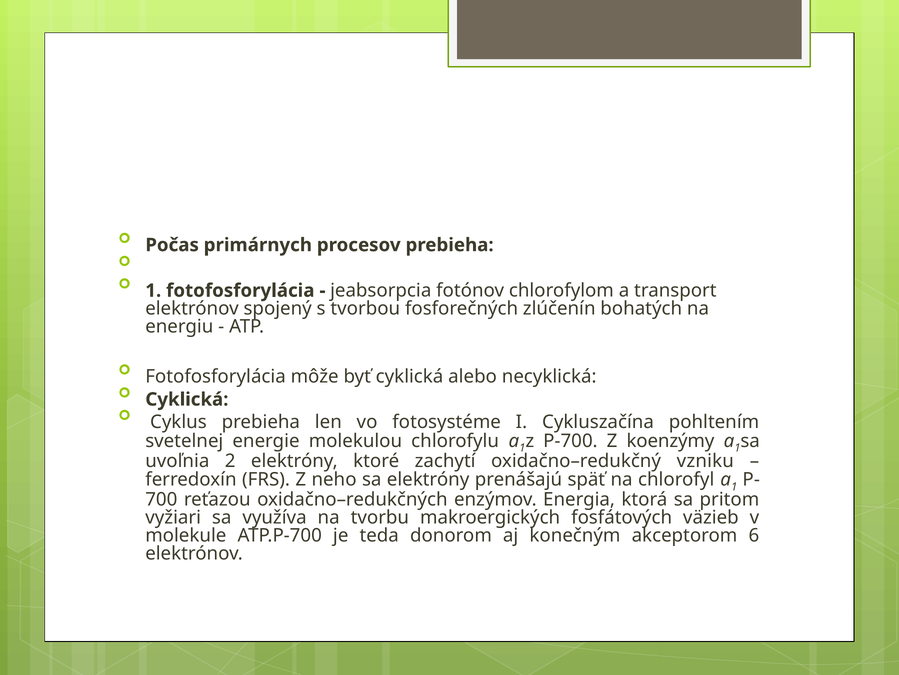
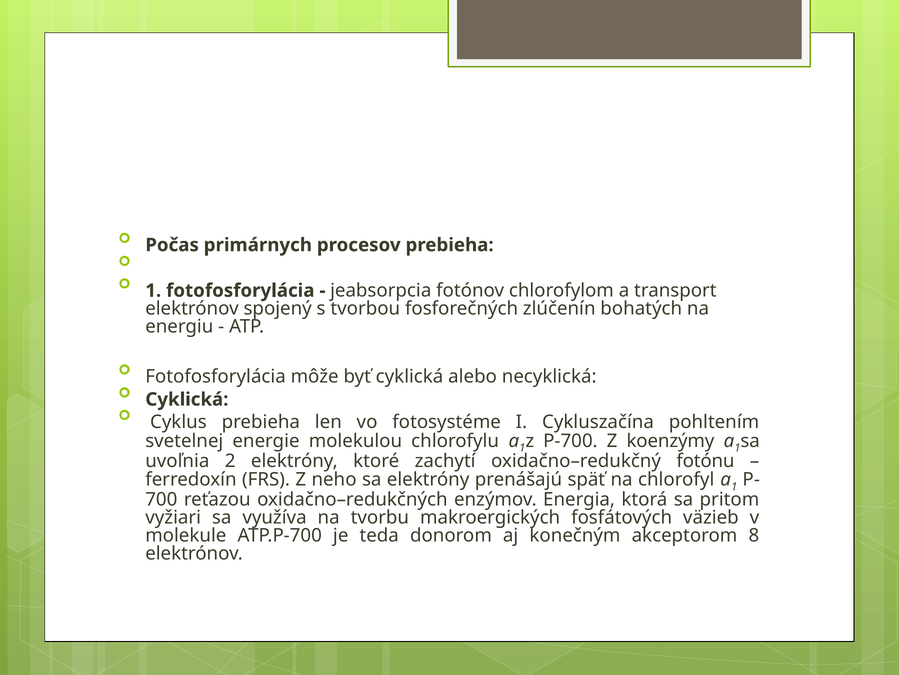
vzniku: vzniku -> fotónu (705, 460)
6: 6 -> 8 (754, 535)
